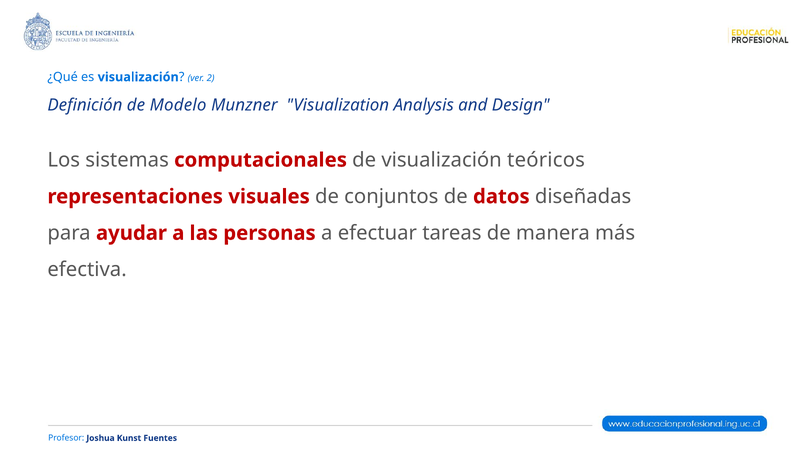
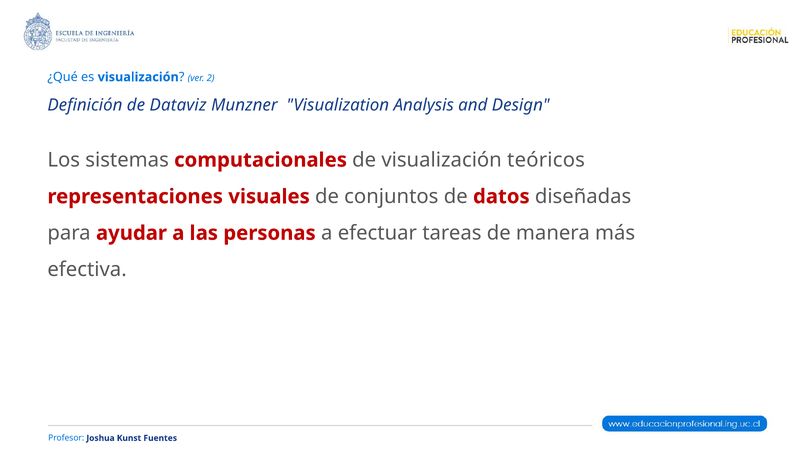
Modelo: Modelo -> Dataviz (178, 105)
